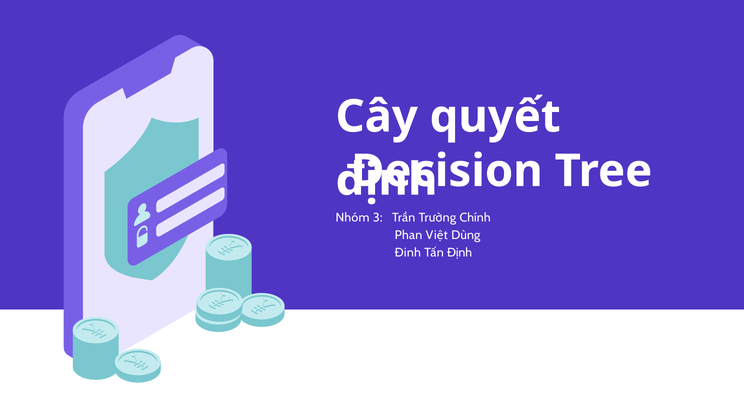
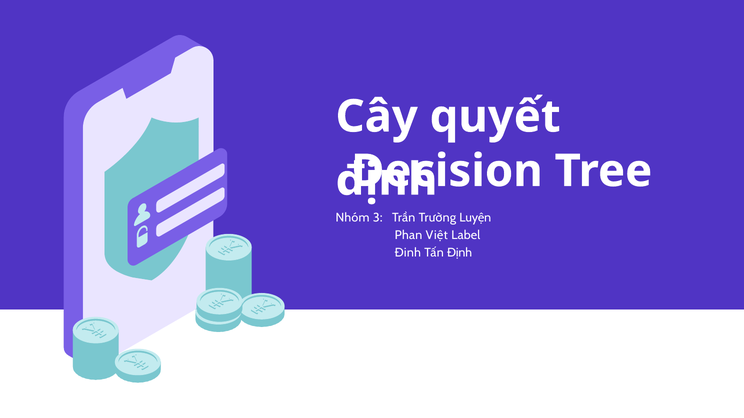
Chính: Chính -> Luyện (475, 218)
Dùng: Dùng -> Label (466, 235)
